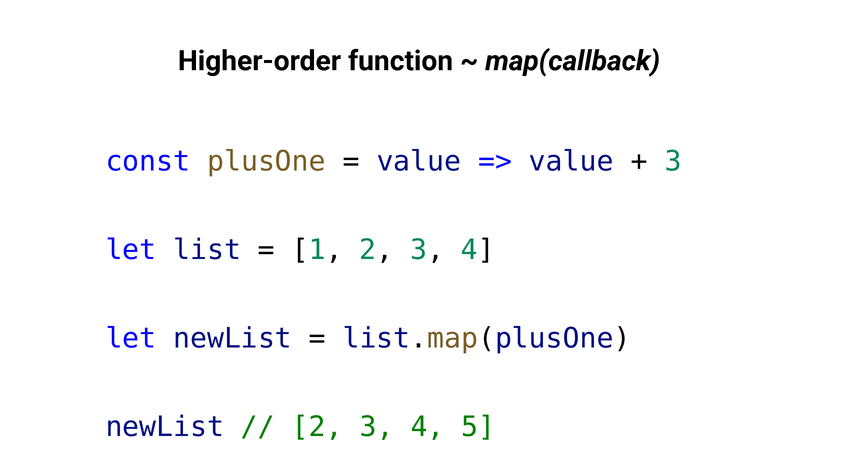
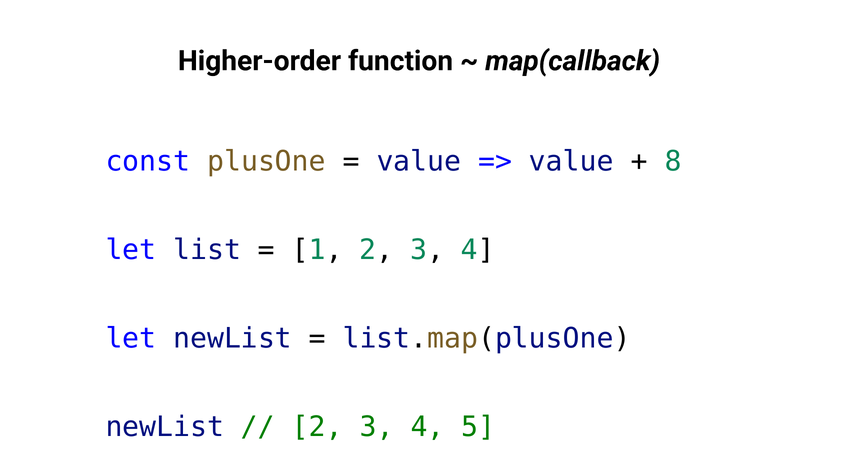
3: 3 -> 8 (673, 162)
